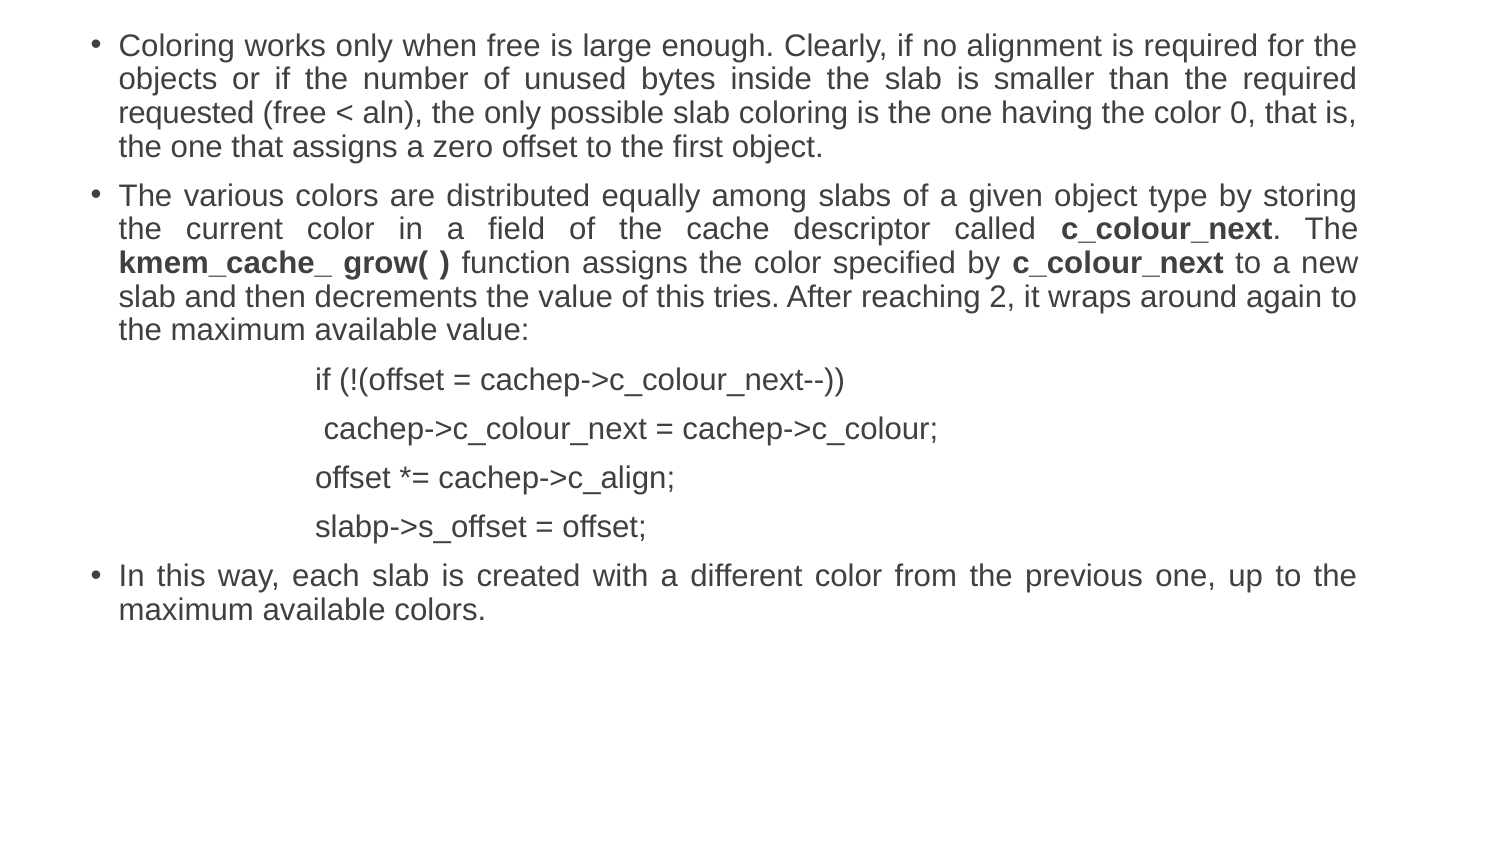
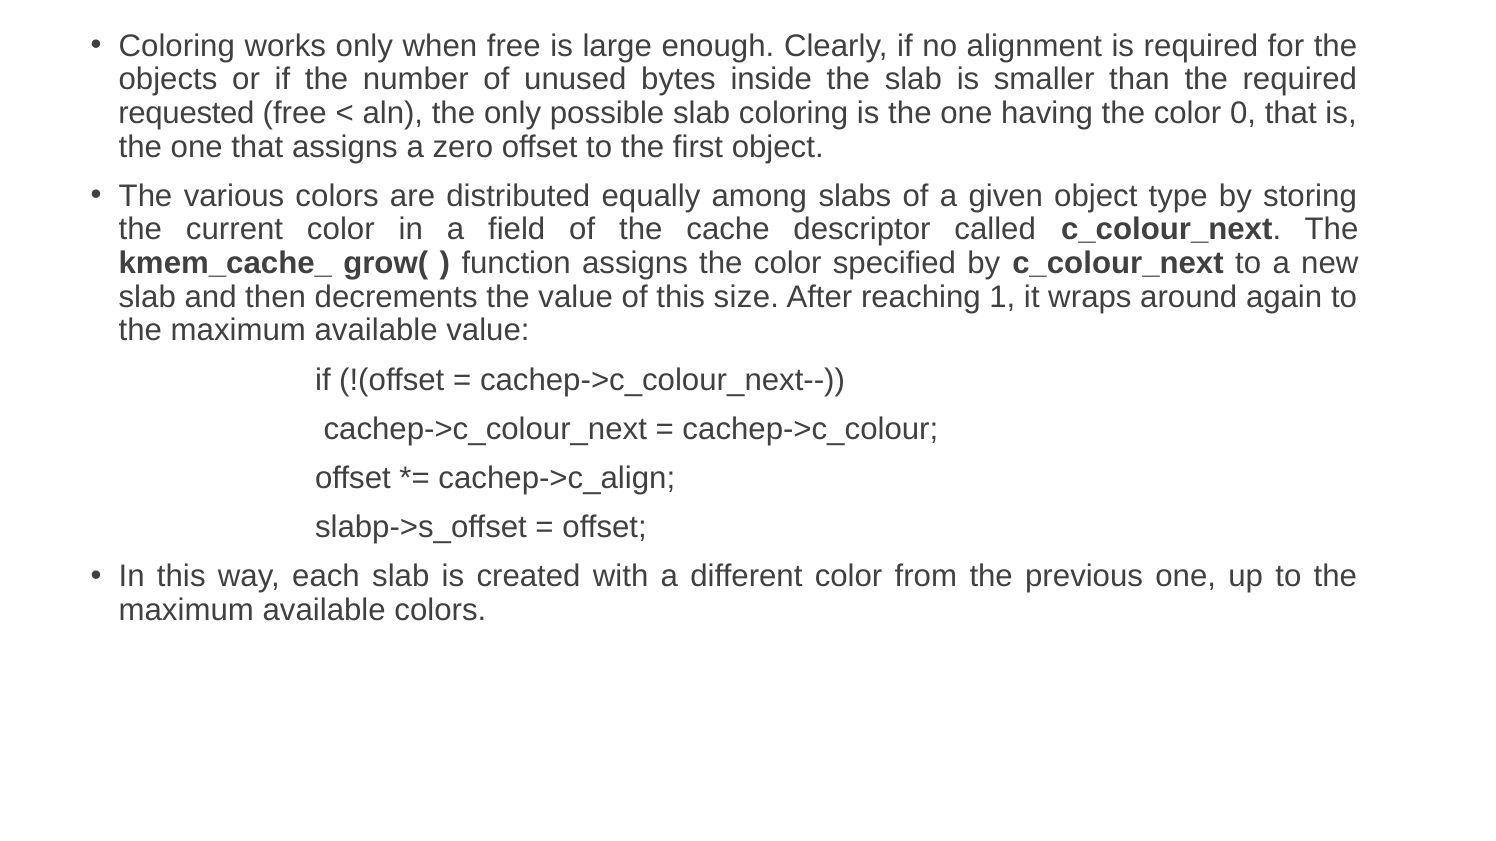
tries: tries -> size (746, 297)
2: 2 -> 1 (1002, 297)
